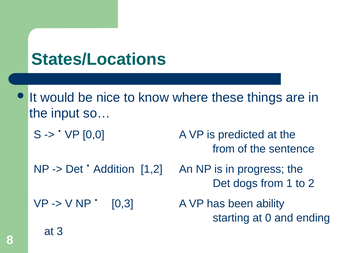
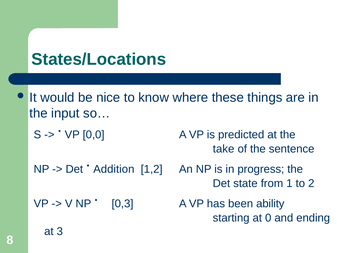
from: from -> take (224, 149)
dogs: dogs -> state (245, 183)
